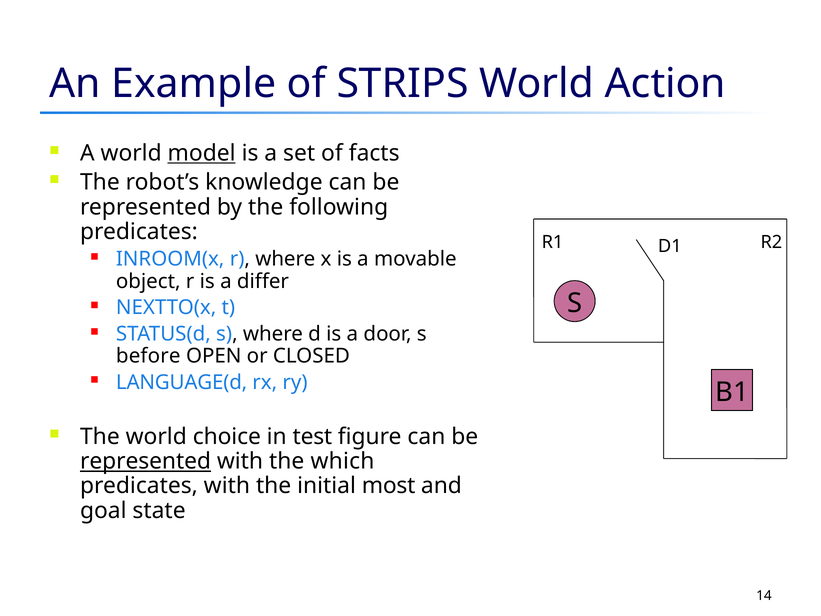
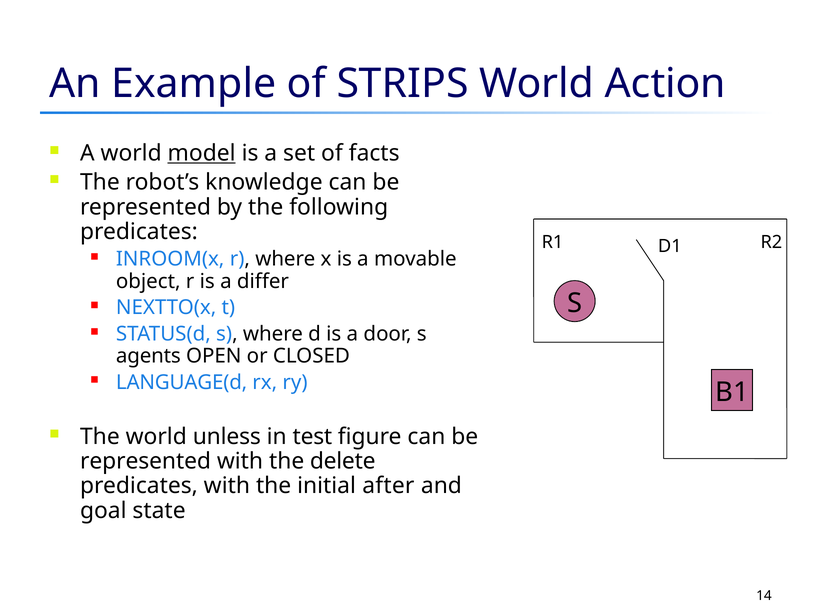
before: before -> agents (148, 356)
choice: choice -> unless (227, 436)
represented underline: present -> none (146, 461)
which: which -> delete (343, 461)
most: most -> after (388, 486)
